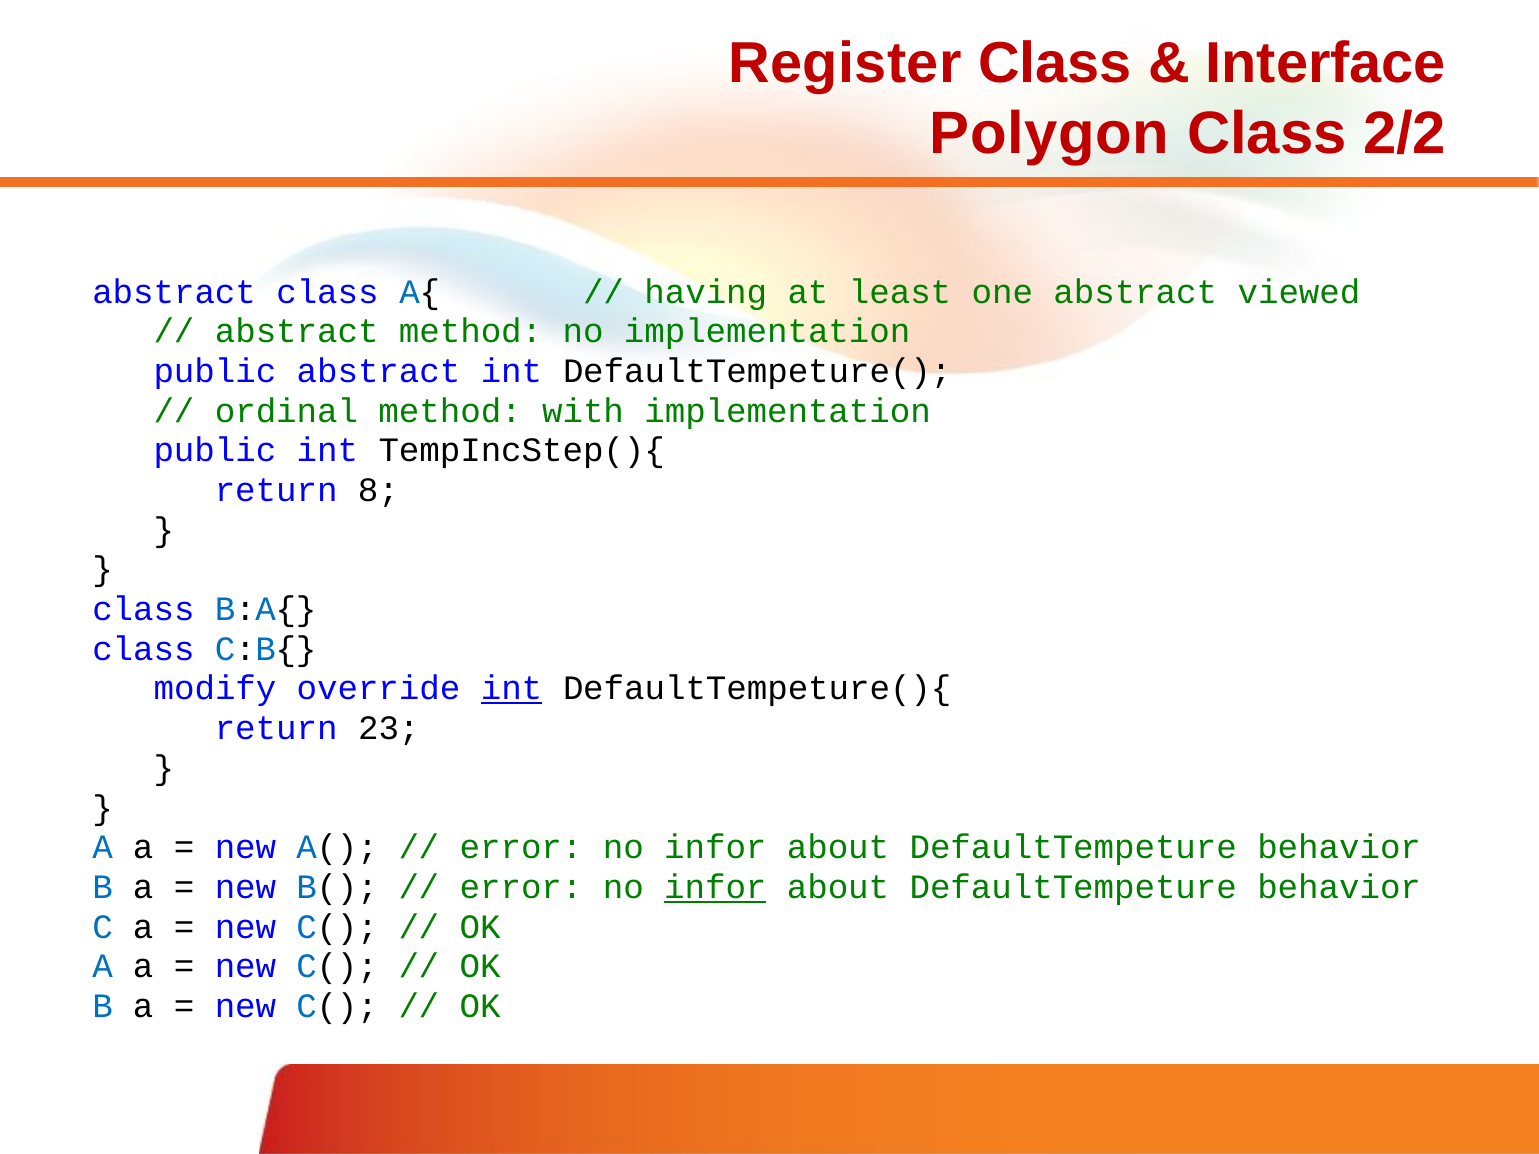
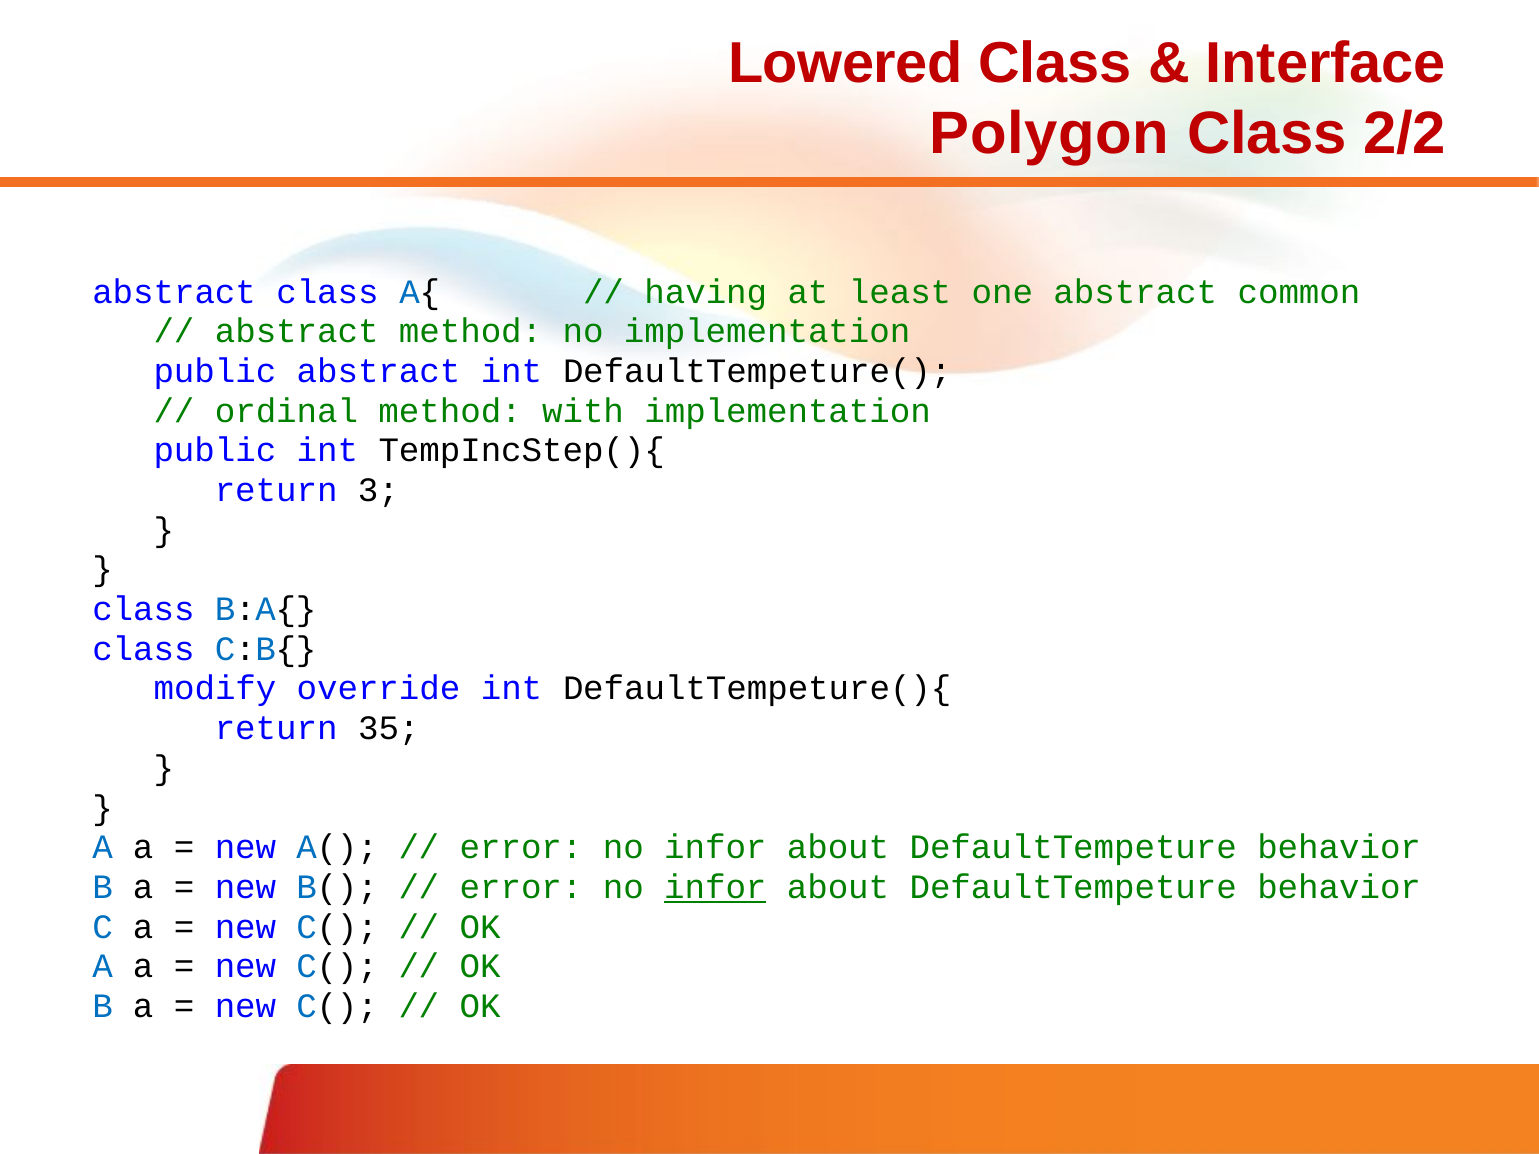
Register: Register -> Lowered (845, 63)
viewed: viewed -> common (1299, 292)
8: 8 -> 3 (378, 490)
int underline: present -> none (512, 689)
23: 23 -> 35 (389, 729)
